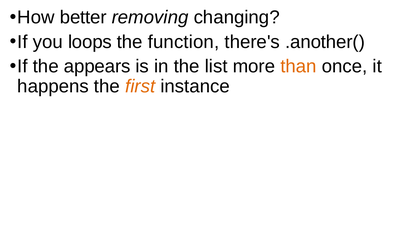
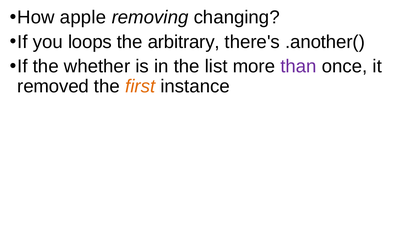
better: better -> apple (83, 17)
function: function -> arbitrary (184, 42)
appears: appears -> whether (97, 66)
than colour: orange -> purple (299, 66)
happens: happens -> removed (53, 86)
